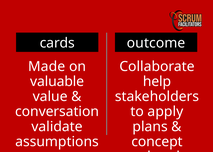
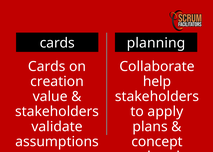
outcome: outcome -> planning (156, 43)
Made: Made -> Cards (47, 66)
valuable: valuable -> creation (57, 81)
conversation: conversation -> stakeholders (57, 111)
